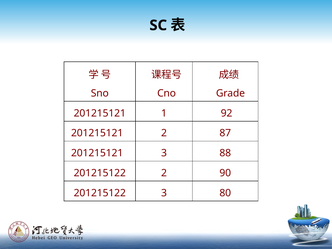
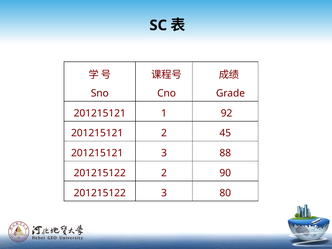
87: 87 -> 45 (225, 133)
